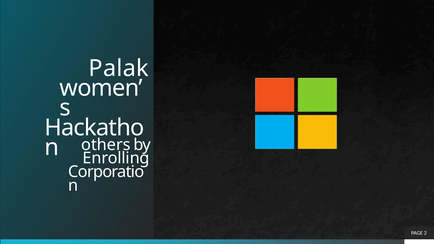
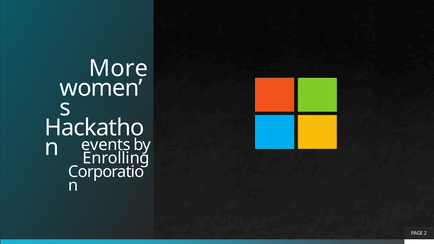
Palak: Palak -> More (119, 68)
others: others -> events (106, 145)
